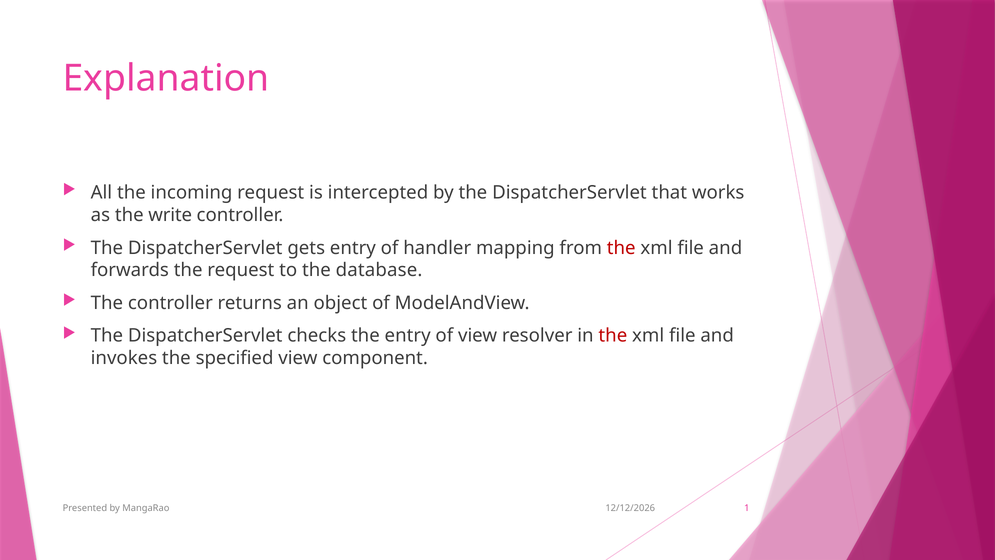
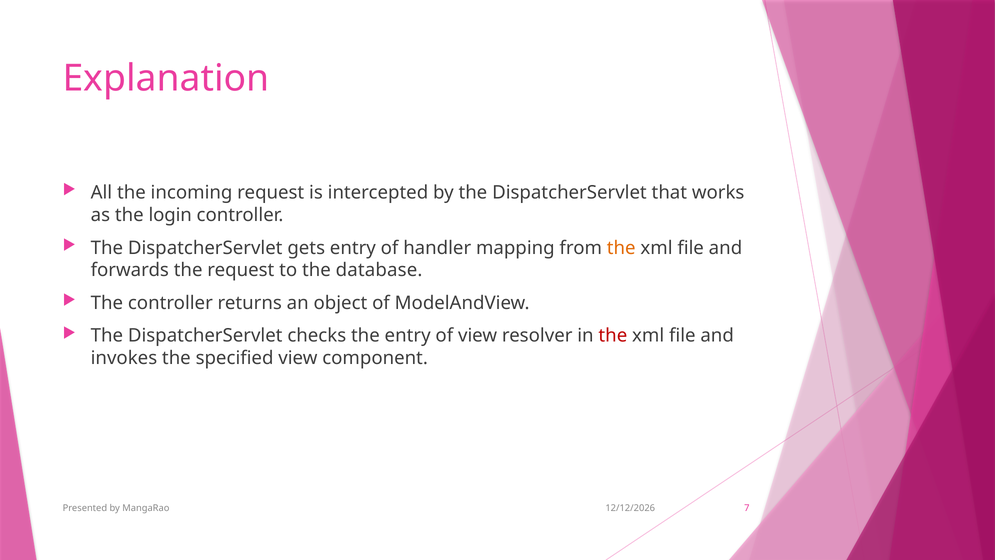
write: write -> login (170, 215)
the colour: red -> orange (621, 248)
1: 1 -> 7 (747, 508)
